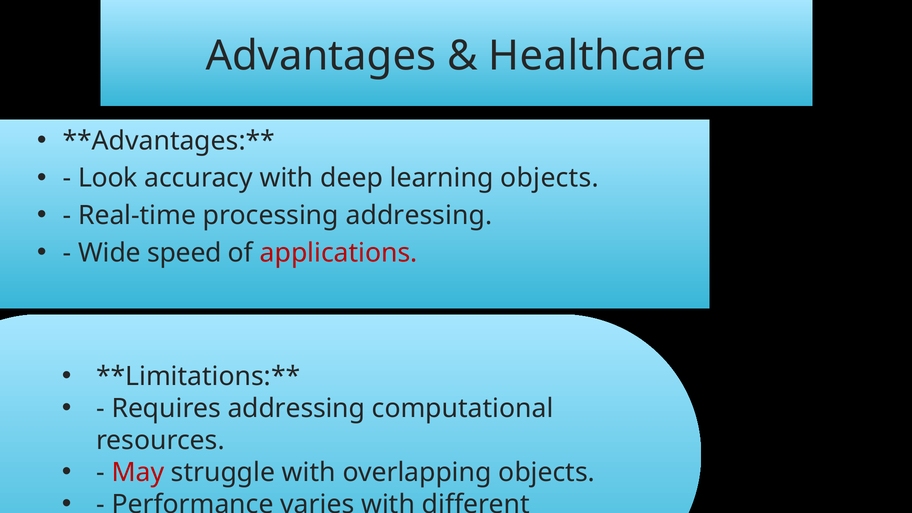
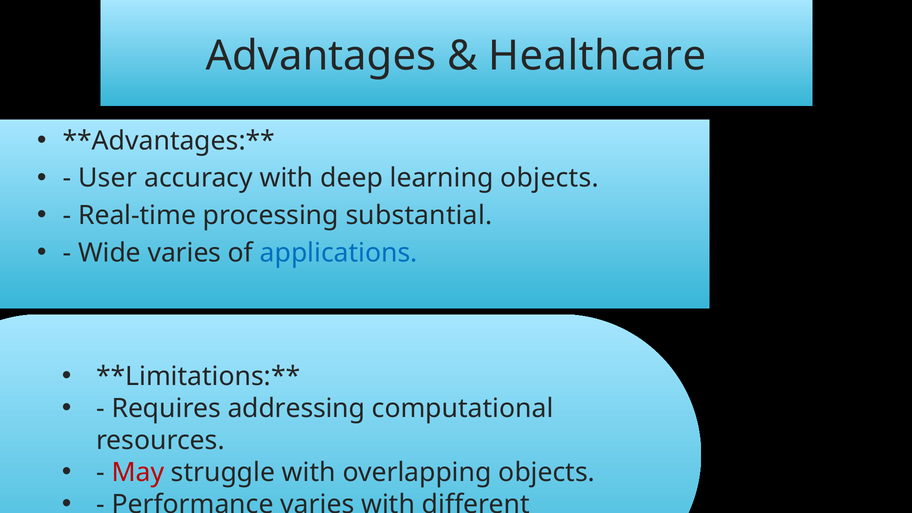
Look: Look -> User (108, 178)
processing addressing: addressing -> substantial (419, 215)
Wide speed: speed -> varies (184, 253)
applications colour: red -> blue (339, 253)
